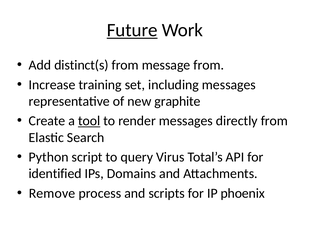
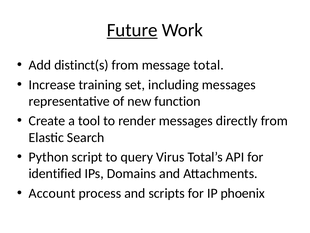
message from: from -> total (209, 65)
graphite: graphite -> function (178, 101)
tool underline: present -> none (89, 121)
Remove: Remove -> Account (52, 193)
